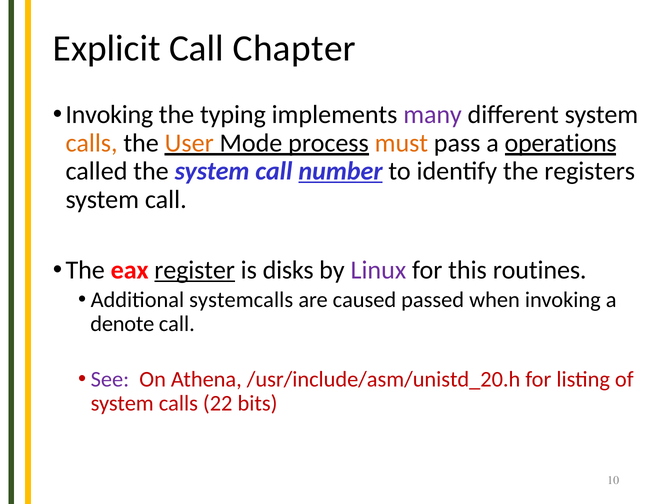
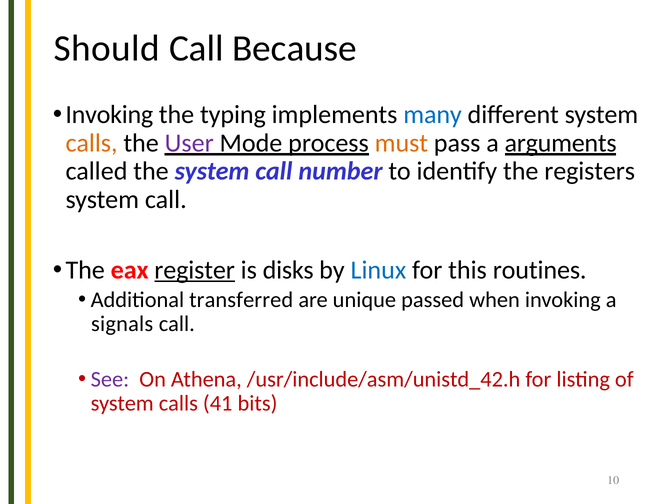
Explicit: Explicit -> Should (107, 48)
Chapter: Chapter -> Because (295, 48)
many colour: purple -> blue (433, 115)
User colour: orange -> purple (189, 143)
operations: operations -> arguments (561, 143)
number underline: present -> none (340, 171)
Linux colour: purple -> blue (378, 270)
systemcalls: systemcalls -> transferred (241, 300)
caused: caused -> unique (364, 300)
denote: denote -> signals (122, 324)
/usr/include/asm/unistd_20.h: /usr/include/asm/unistd_20.h -> /usr/include/asm/unistd_42.h (384, 379)
22: 22 -> 41 (218, 403)
